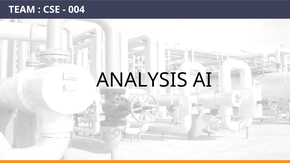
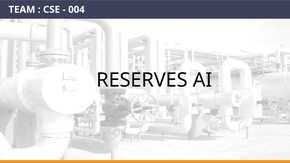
ANALYSIS: ANALYSIS -> RESERVES (142, 80)
